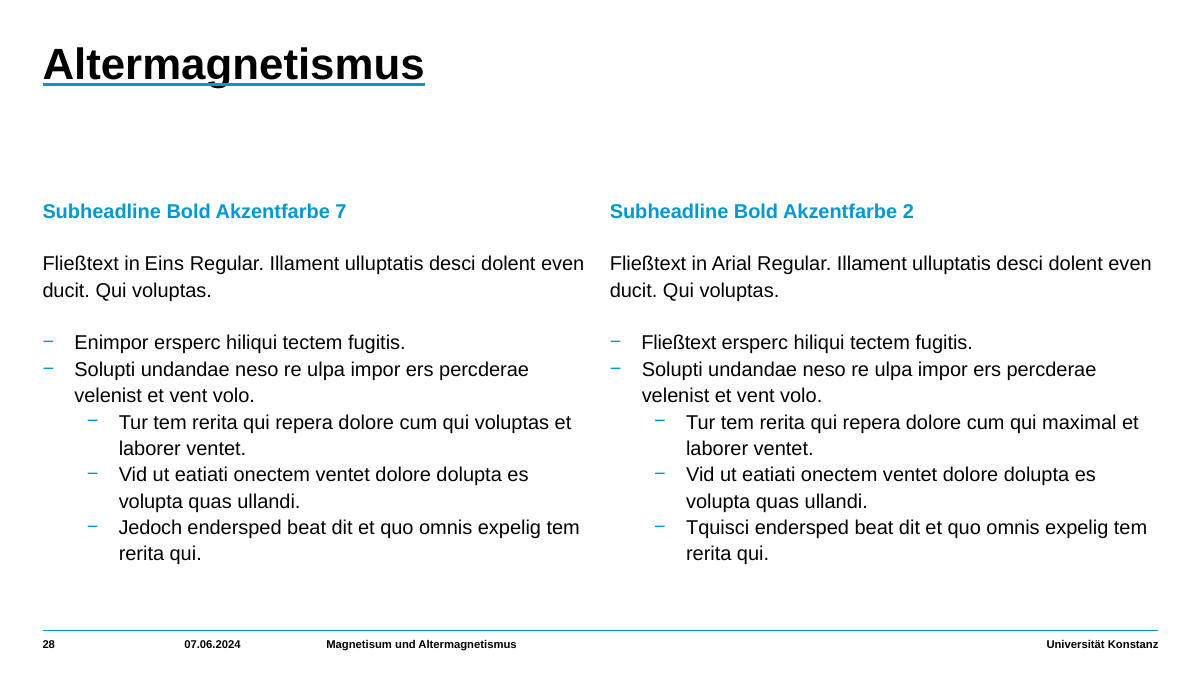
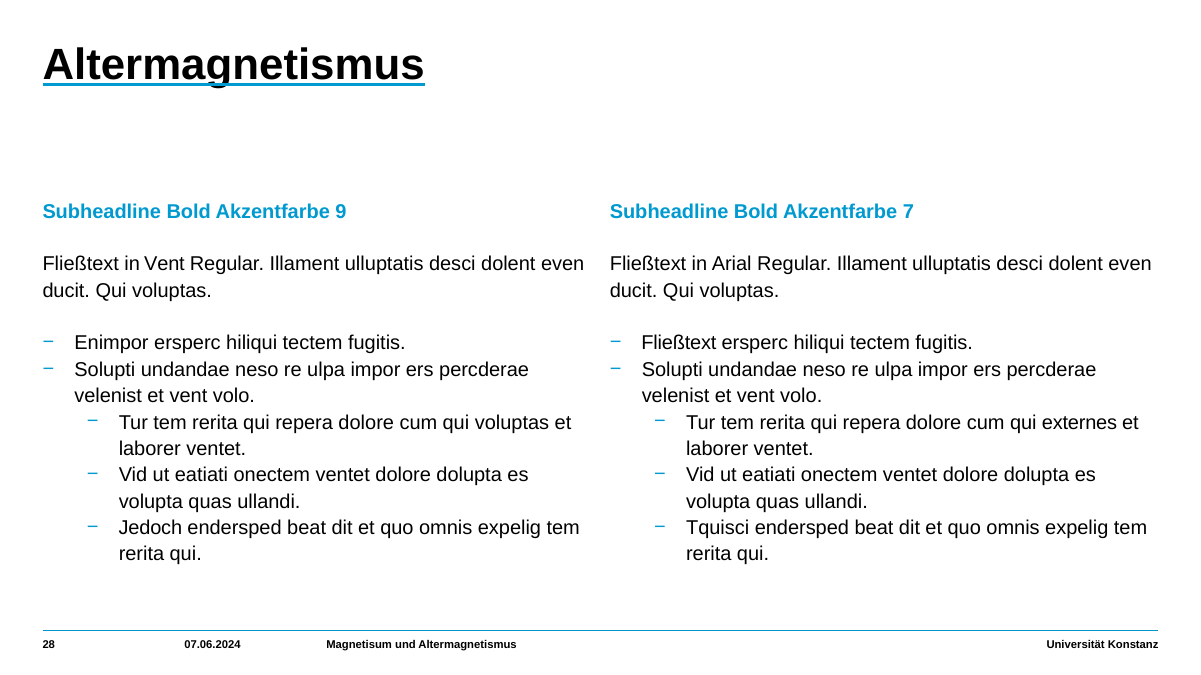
7: 7 -> 9 (341, 212)
2: 2 -> 7 (908, 212)
in Eins: Eins -> Vent (164, 264)
maximal: maximal -> externes (1079, 423)
